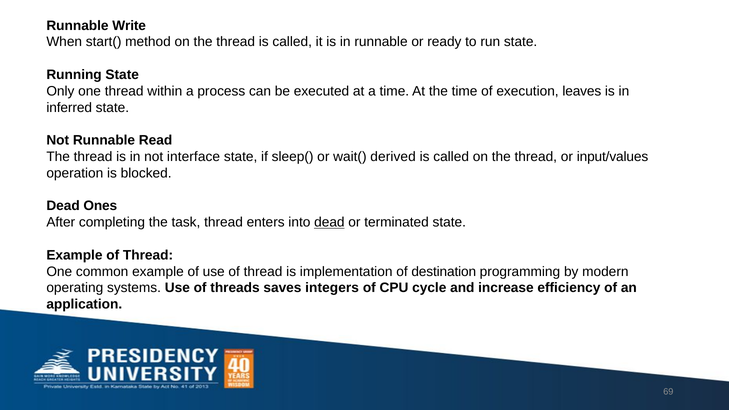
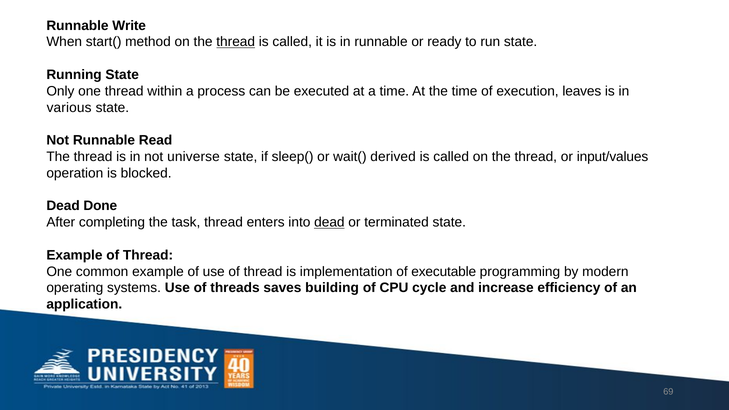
thread underline: none -> present (236, 42)
inferred: inferred -> various (69, 108)
interface: interface -> universe (194, 157)
Ones: Ones -> Done (100, 206)
destination: destination -> executable (444, 272)
integers: integers -> building (332, 288)
